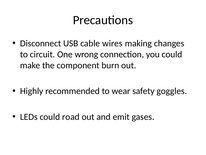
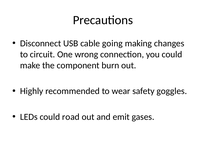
wires: wires -> going (112, 43)
